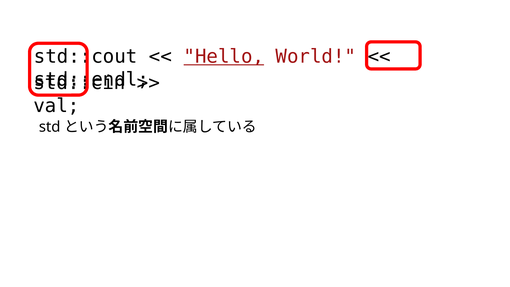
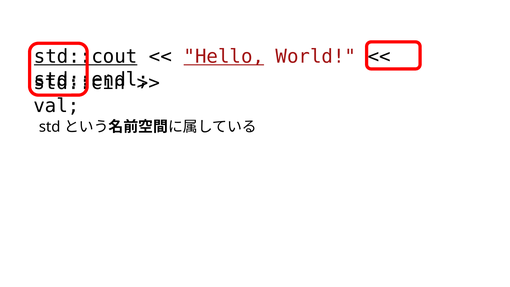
std::cout underline: none -> present (86, 57)
